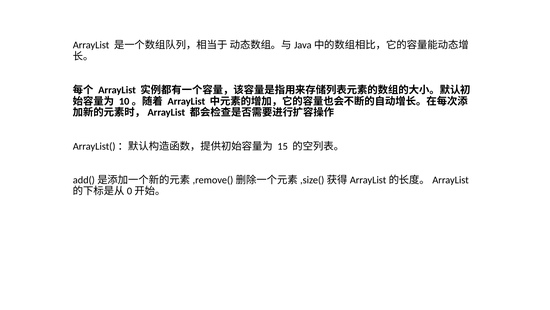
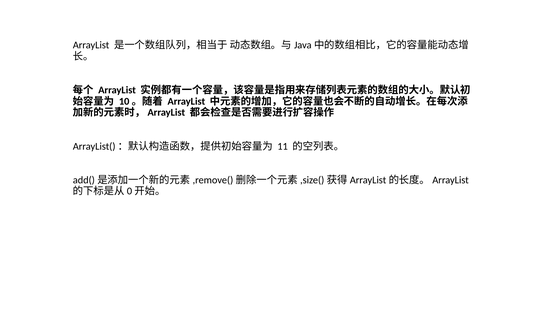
15: 15 -> 11 (283, 146)
